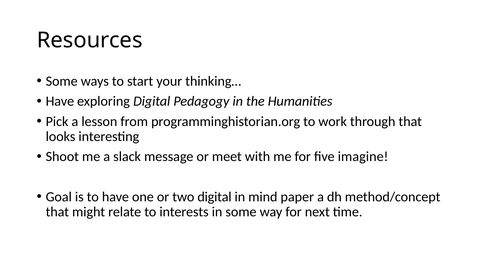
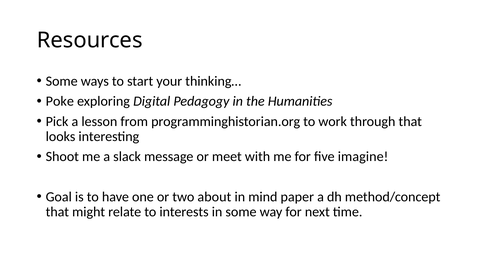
Have: Have -> Poke (60, 101)
two digital: digital -> about (214, 197)
